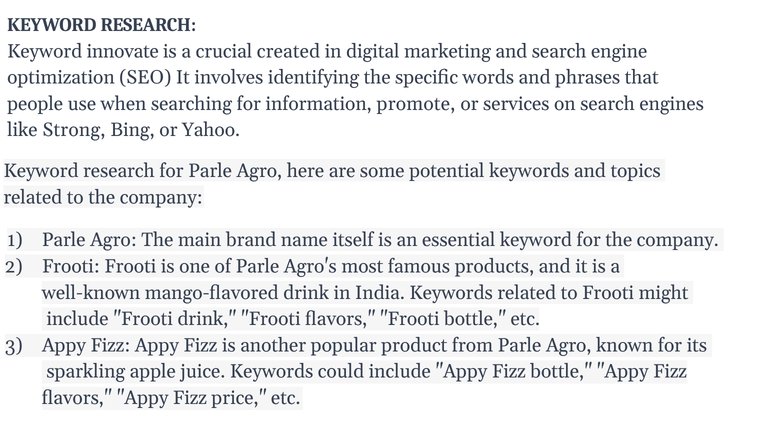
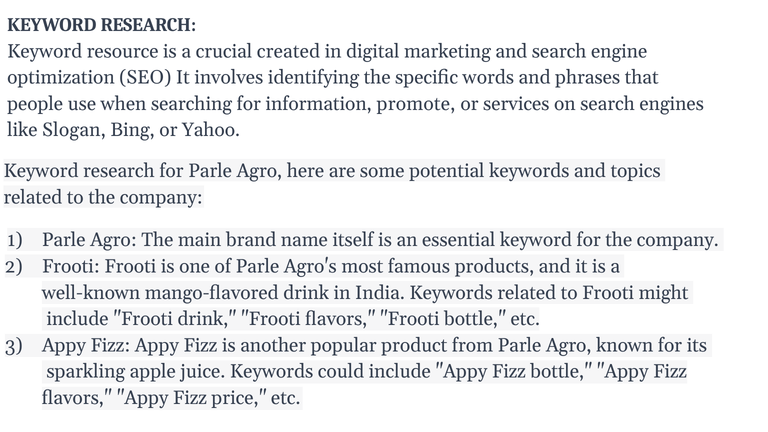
innovate: innovate -> resource (123, 51)
Strong: Strong -> Slogan (74, 130)
